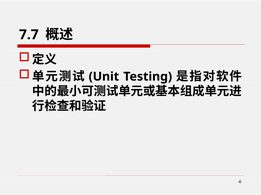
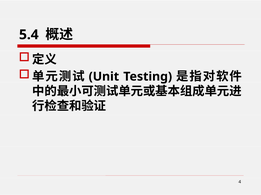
7.7: 7.7 -> 5.4 (29, 35)
